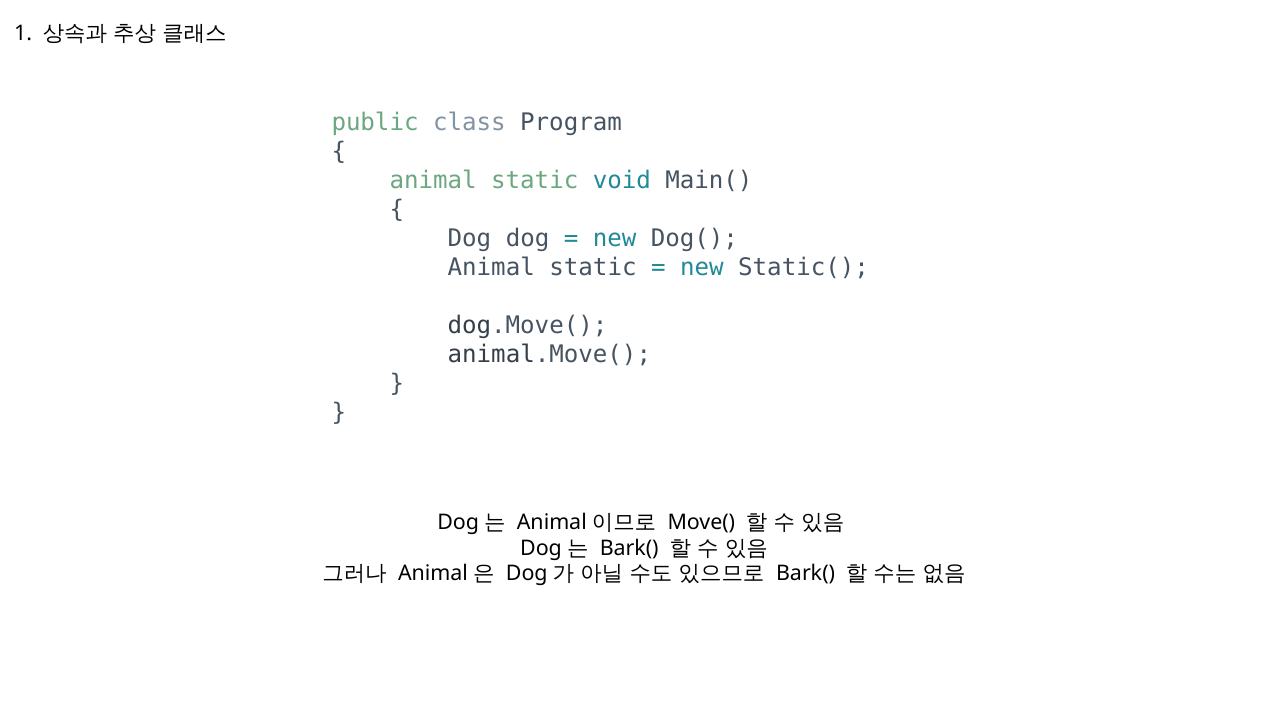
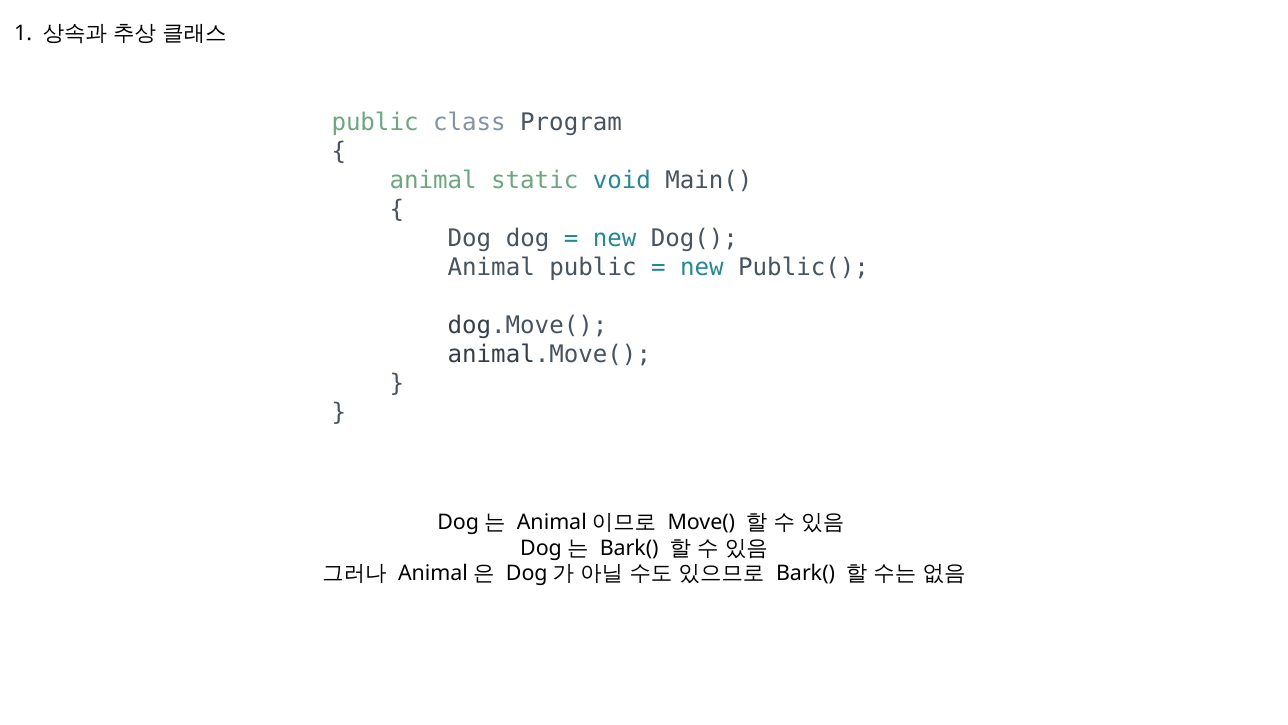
static: static -> public (593, 267)
Static(: Static( -> Public( (804, 267)
